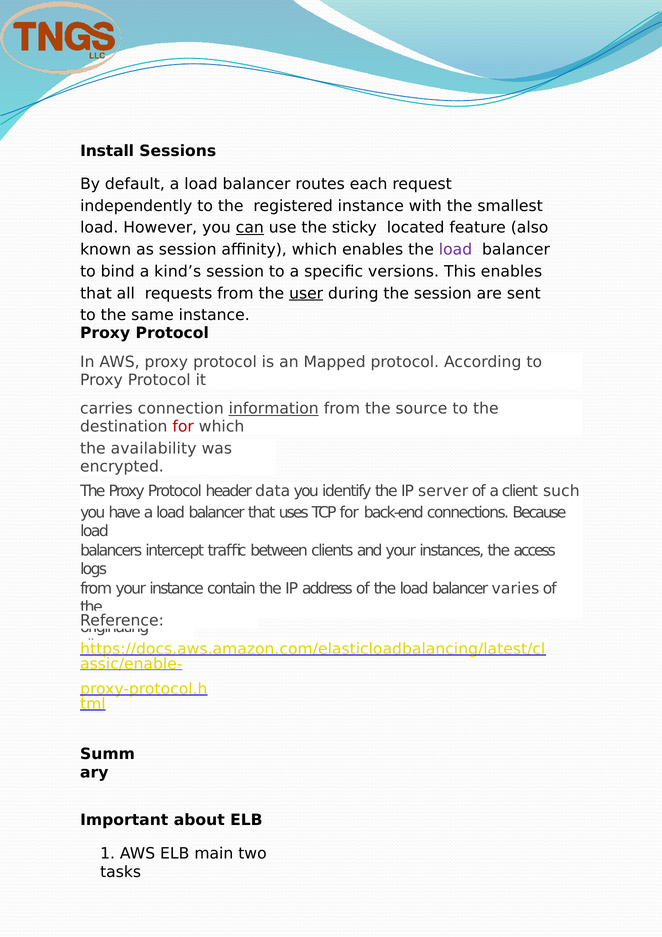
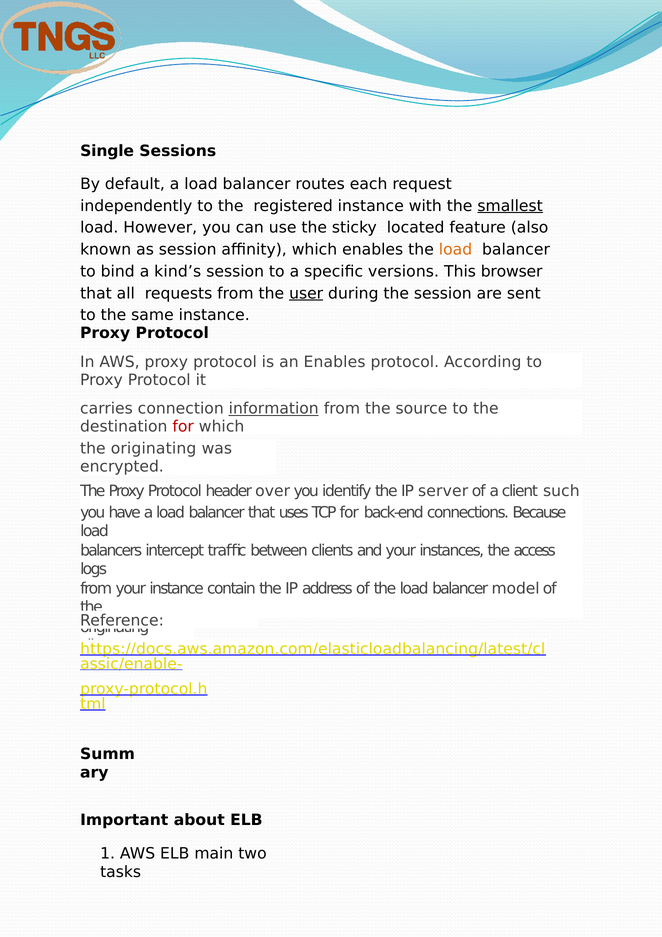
Install: Install -> Single (107, 151)
smallest underline: none -> present (510, 206)
can underline: present -> none (250, 228)
load colour: purple -> orange (455, 250)
This enables: enables -> browser (512, 271)
an Mapped: Mapped -> Enables (335, 362)
availability: availability -> originating (154, 449)
data: data -> over (273, 491)
varies: varies -> model (516, 589)
